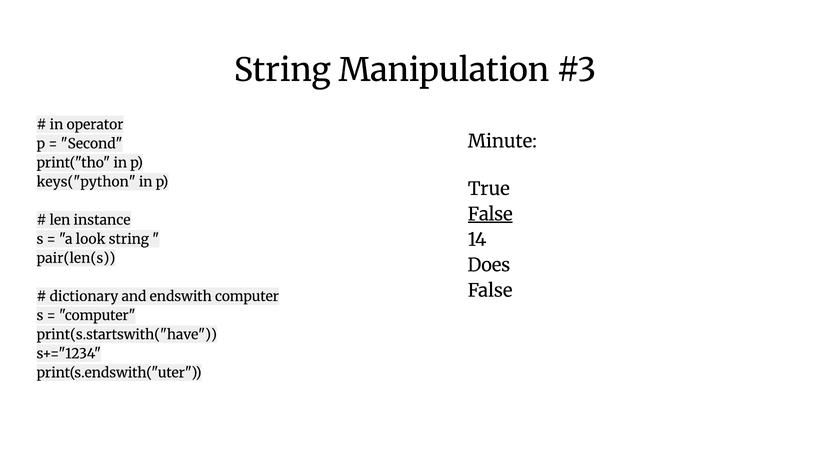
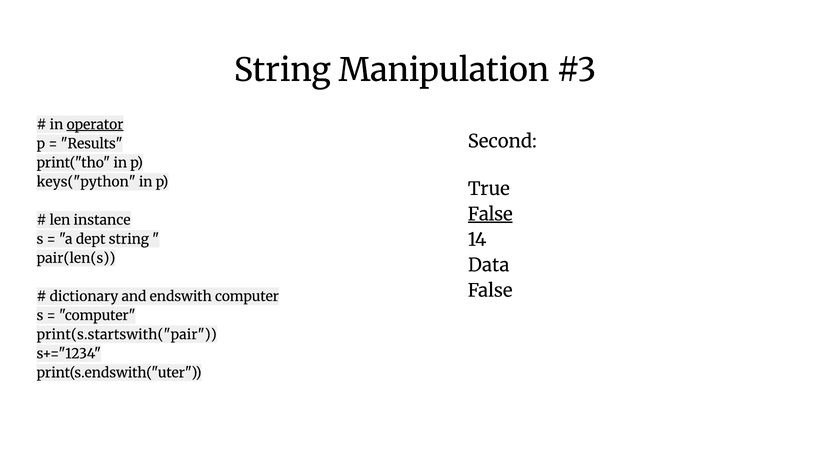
operator underline: none -> present (95, 125)
Minute: Minute -> Second (502, 141)
Second: Second -> Results (92, 144)
look: look -> dept (91, 239)
Does: Does -> Data (489, 265)
print(s.startswith("have: print(s.startswith("have -> print(s.startswith("pair (127, 335)
